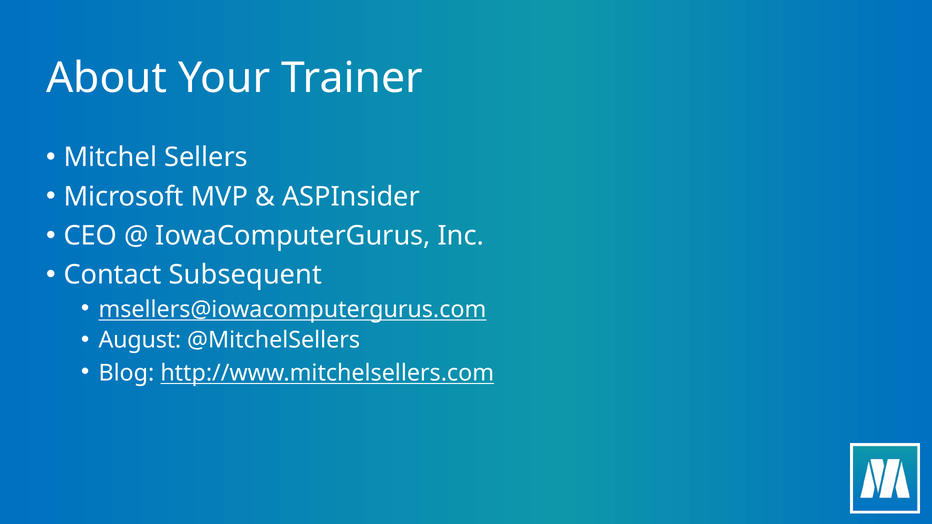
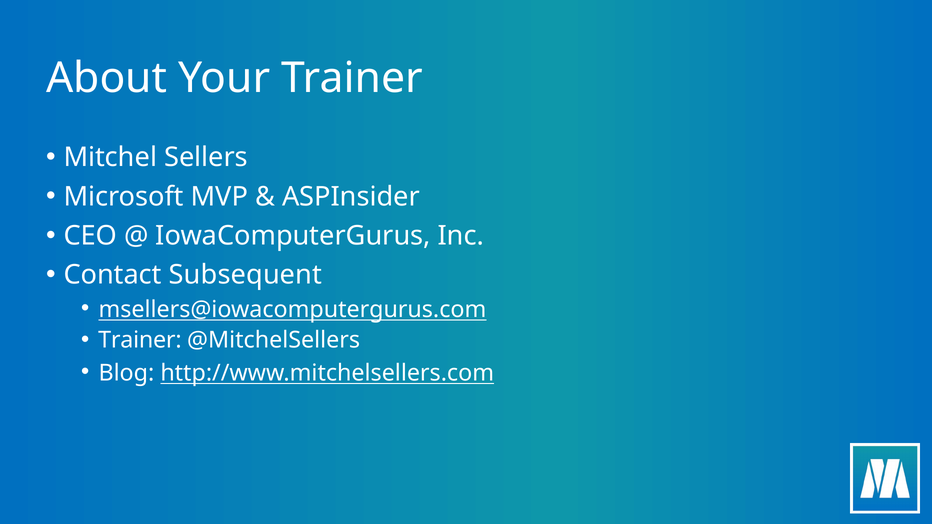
August: August -> Trainer (140, 340)
